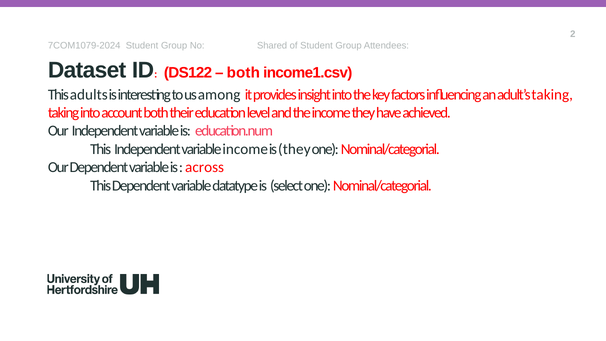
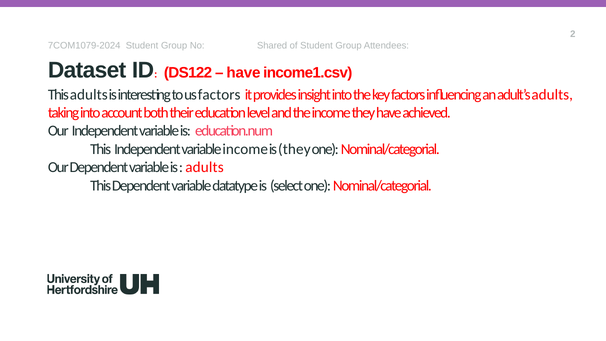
both: both -> have (243, 73)
us among: among -> factors (219, 95)
adult’s taking: taking -> adults (552, 95)
across: across -> adults (205, 167)
